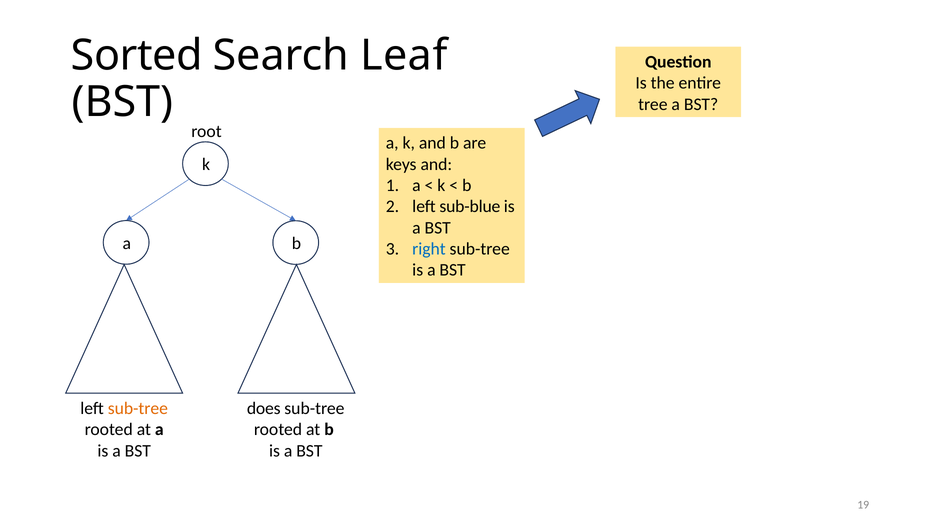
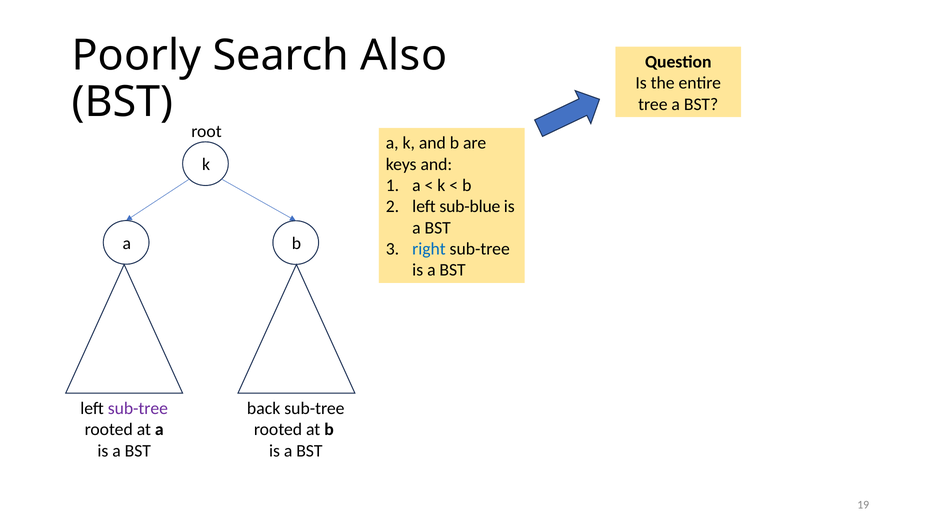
Sorted: Sorted -> Poorly (137, 56)
Leaf: Leaf -> Also (404, 56)
sub-tree colour: orange -> purple (138, 409)
does: does -> back (264, 409)
